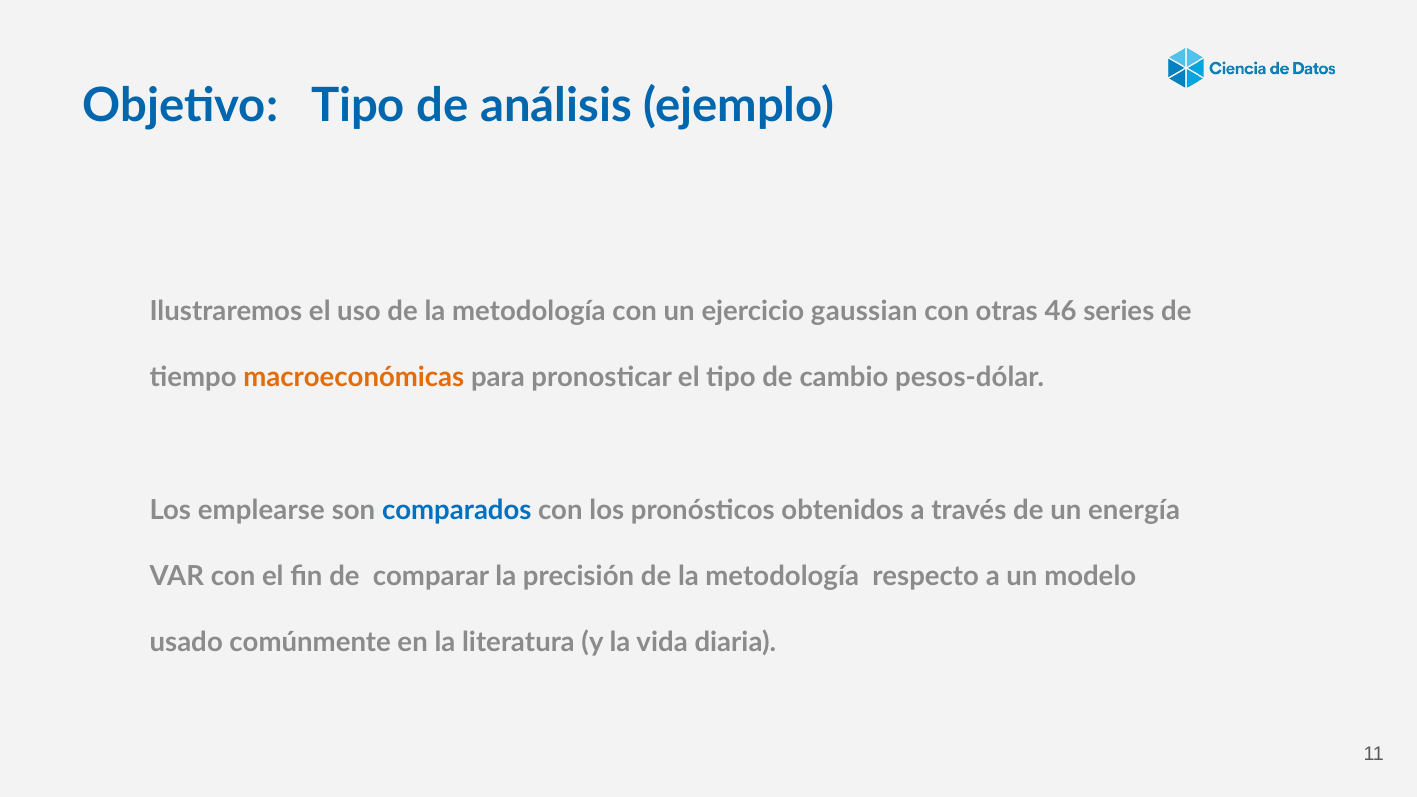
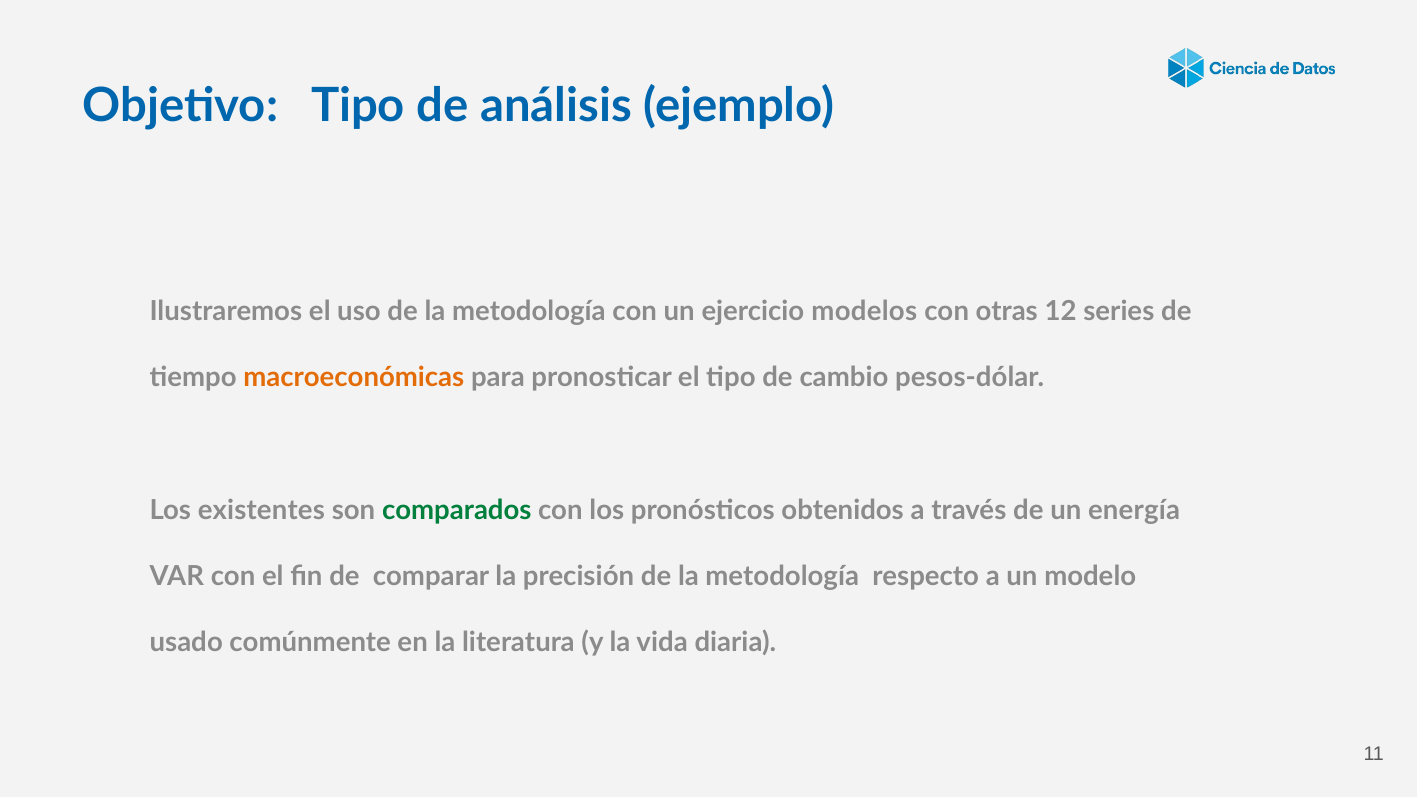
gaussian: gaussian -> modelos (864, 312)
46: 46 -> 12 (1061, 312)
emplearse: emplearse -> existentes (261, 510)
comparados colour: blue -> green (457, 510)
